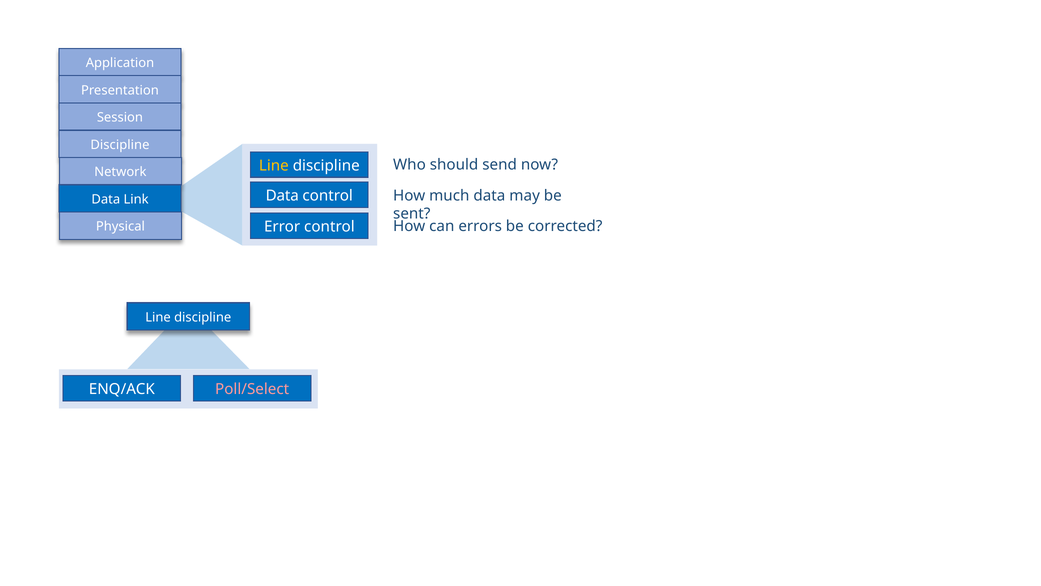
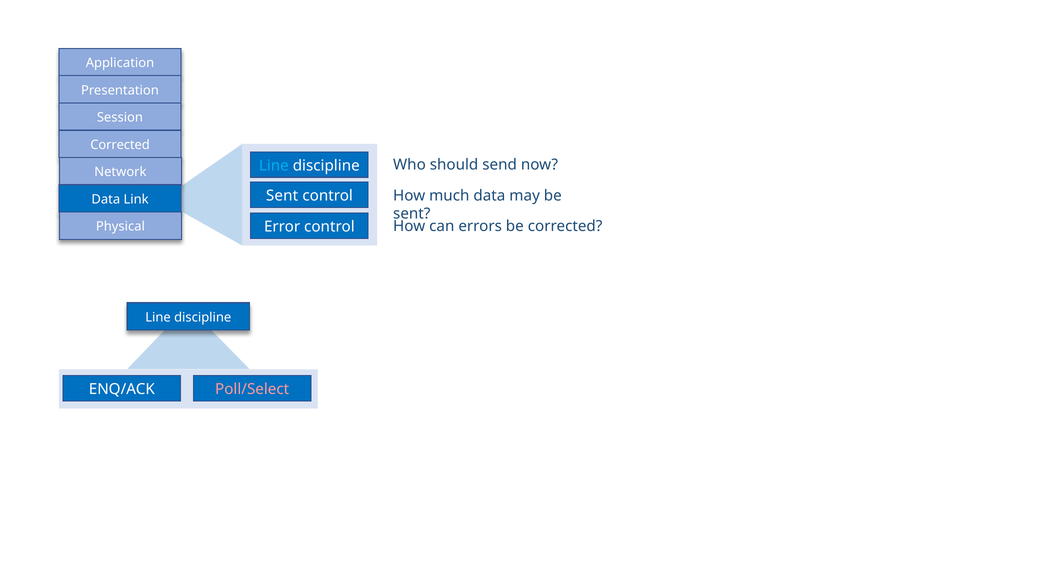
Discipline: Discipline -> Corrected (120, 145)
Line colour: yellow -> light blue (274, 165)
Data: Data -> Sent (282, 196)
